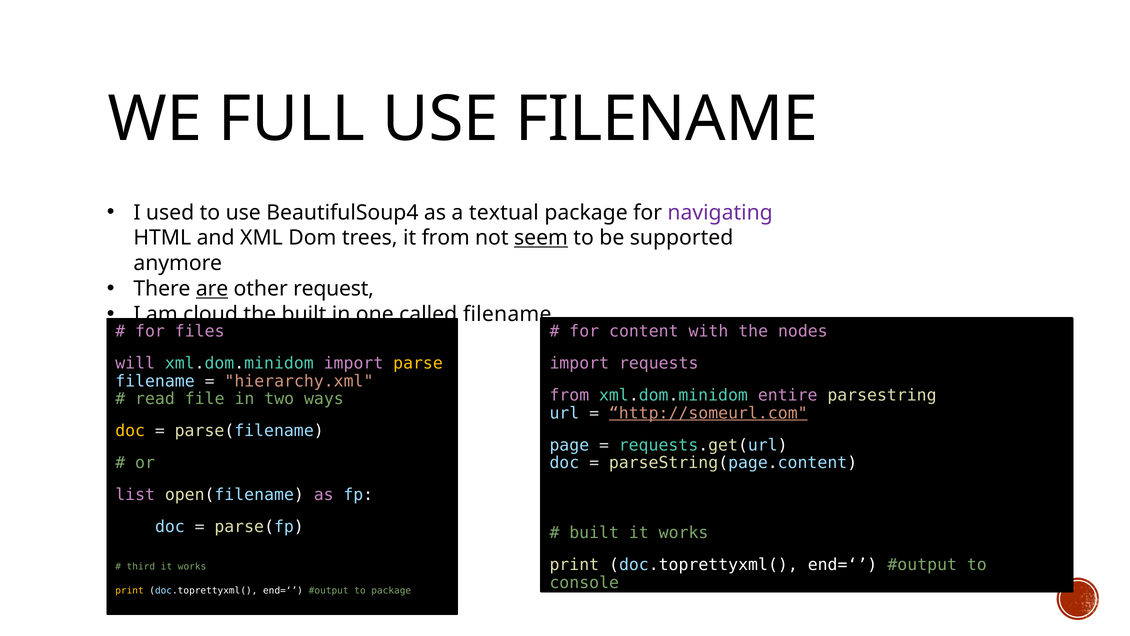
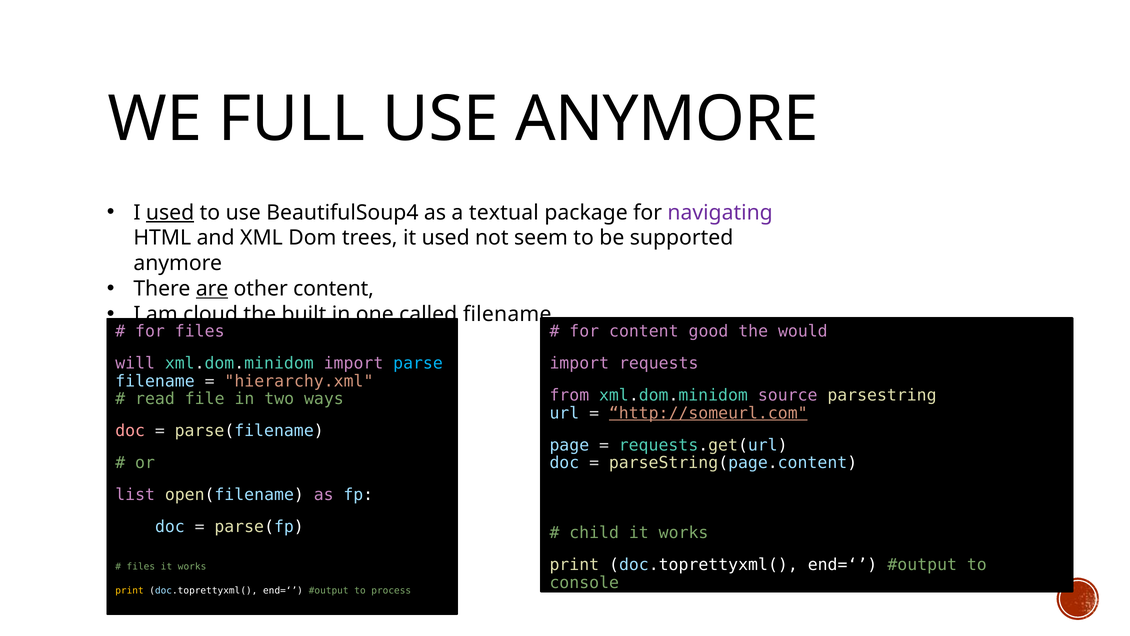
USE FILENAME: FILENAME -> ANYMORE (667, 119)
used underline: none -> present (170, 212)
it from: from -> used (446, 238)
seem underline: present -> none (541, 238)
other request: request -> content (334, 289)
with: with -> good (708, 331)
nodes: nodes -> would (803, 331)
parse colour: yellow -> light blue (418, 363)
entire: entire -> source (788, 395)
doc colour: yellow -> pink (130, 431)
built: built -> child (594, 533)
third: third -> files (141, 566)
to package: package -> process (391, 590)
